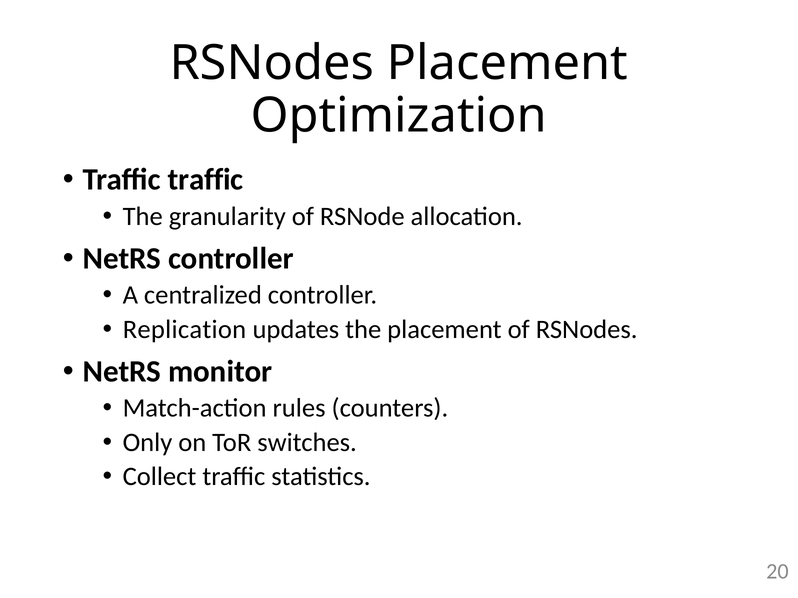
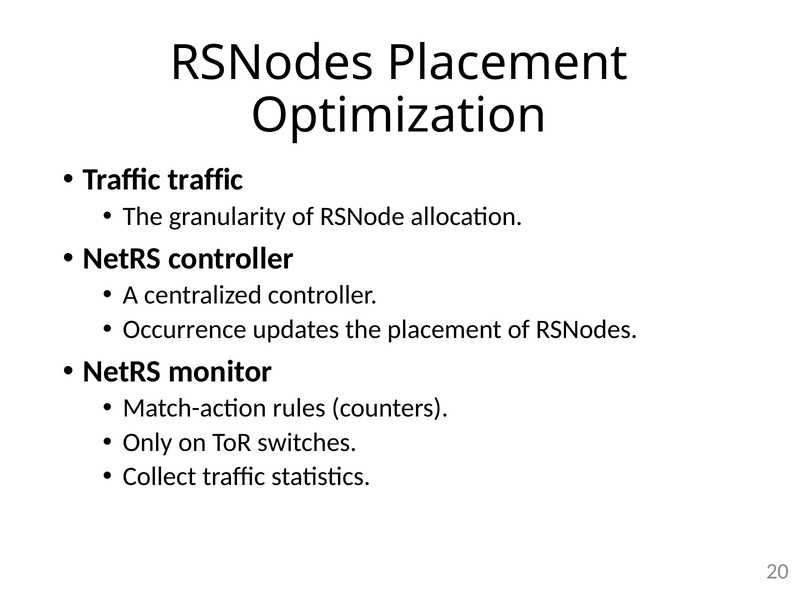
Replication: Replication -> Occurrence (185, 330)
